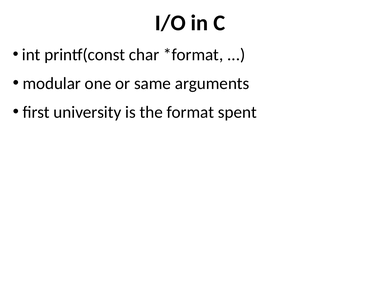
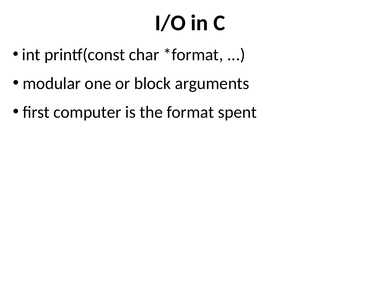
same: same -> block (152, 83)
university: university -> computer (87, 112)
